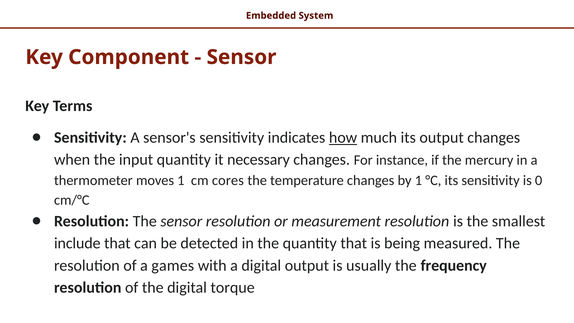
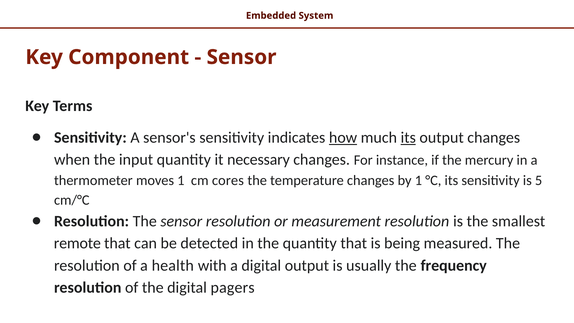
its underline: none -> present (408, 138)
0: 0 -> 5 (539, 180)
include: include -> remote (77, 243)
games: games -> health (173, 265)
torque: torque -> pagers (233, 287)
